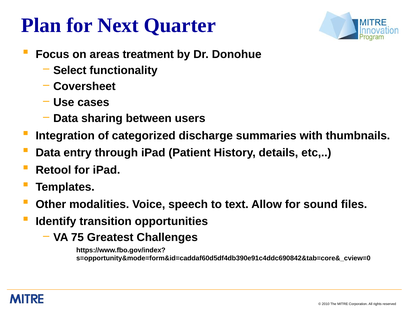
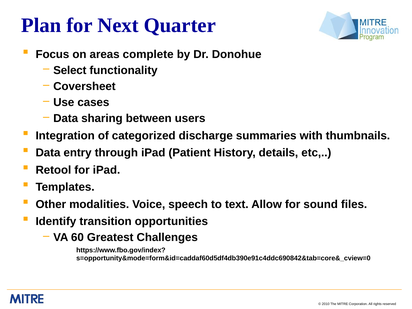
treatment: treatment -> complete (148, 54)
75: 75 -> 60 (77, 237)
